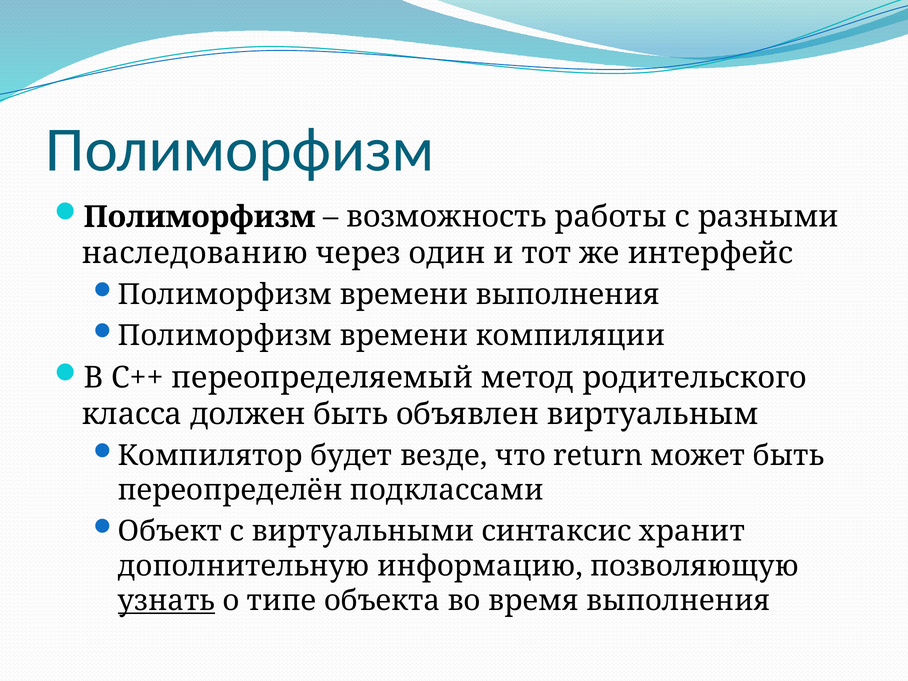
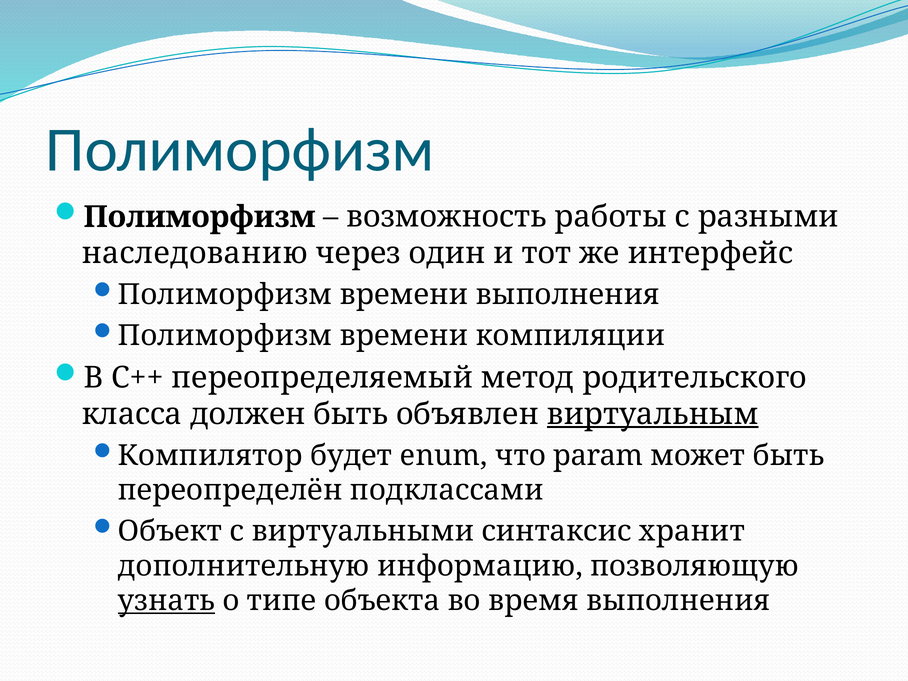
виртуальным underline: none -> present (653, 414)
везде: везде -> enum (444, 456)
return: return -> param (598, 456)
